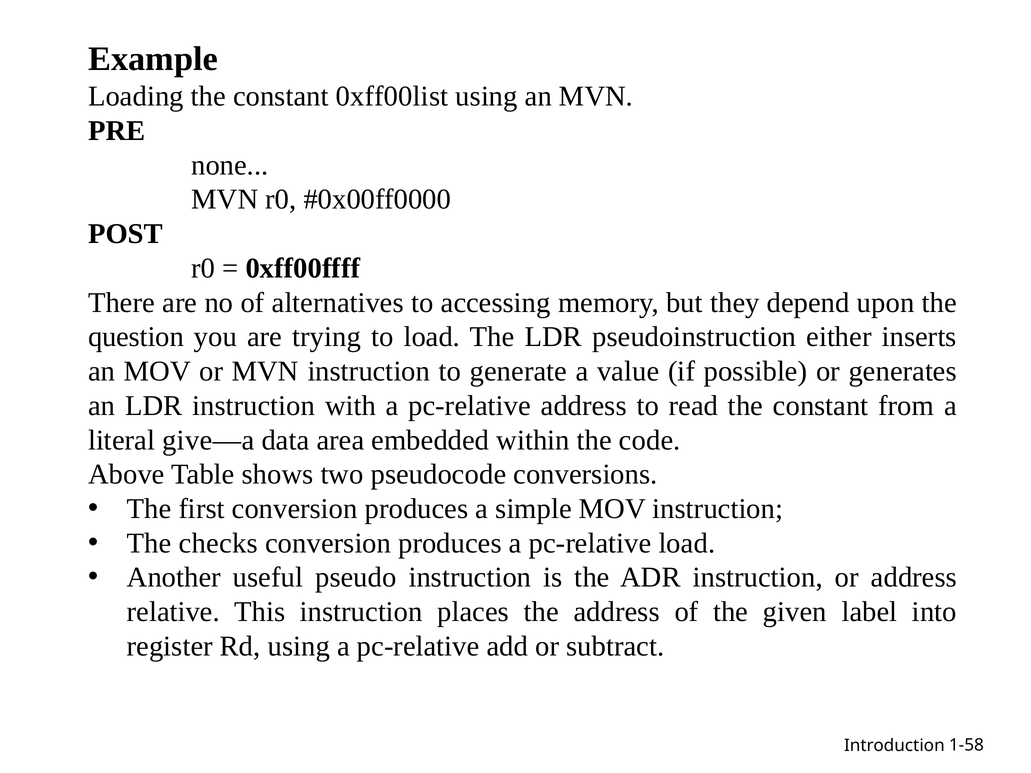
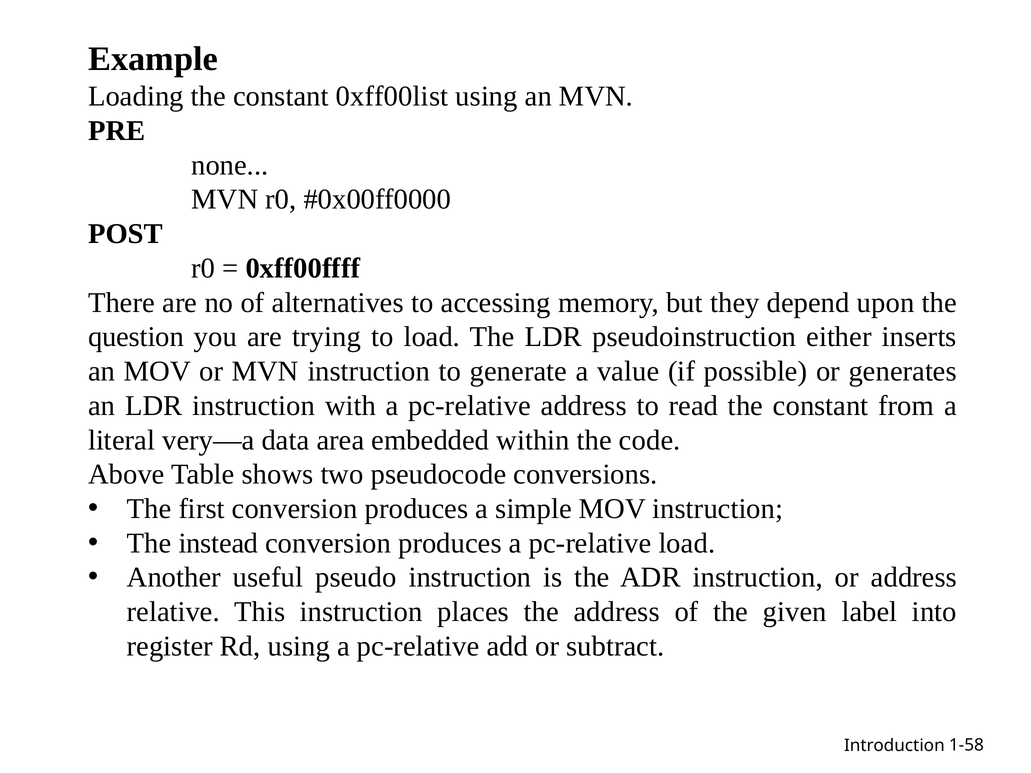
give—a: give—a -> very—a (208, 440)
checks: checks -> instead (218, 543)
